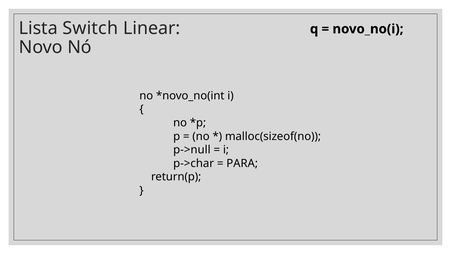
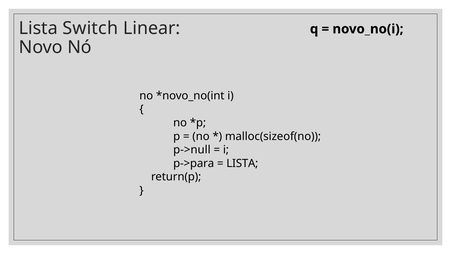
p->char: p->char -> p->para (194, 163)
PARA: PARA -> LISTA (242, 163)
